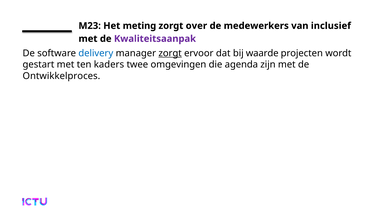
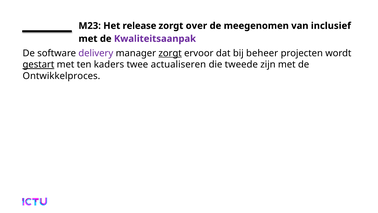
meting: meting -> release (139, 26)
medewerkers: medewerkers -> meegenomen (256, 26)
delivery colour: blue -> purple (96, 53)
waarde: waarde -> beheer (262, 53)
gestart underline: none -> present (38, 64)
omgevingen: omgevingen -> actualiseren (178, 64)
agenda: agenda -> tweede (241, 64)
